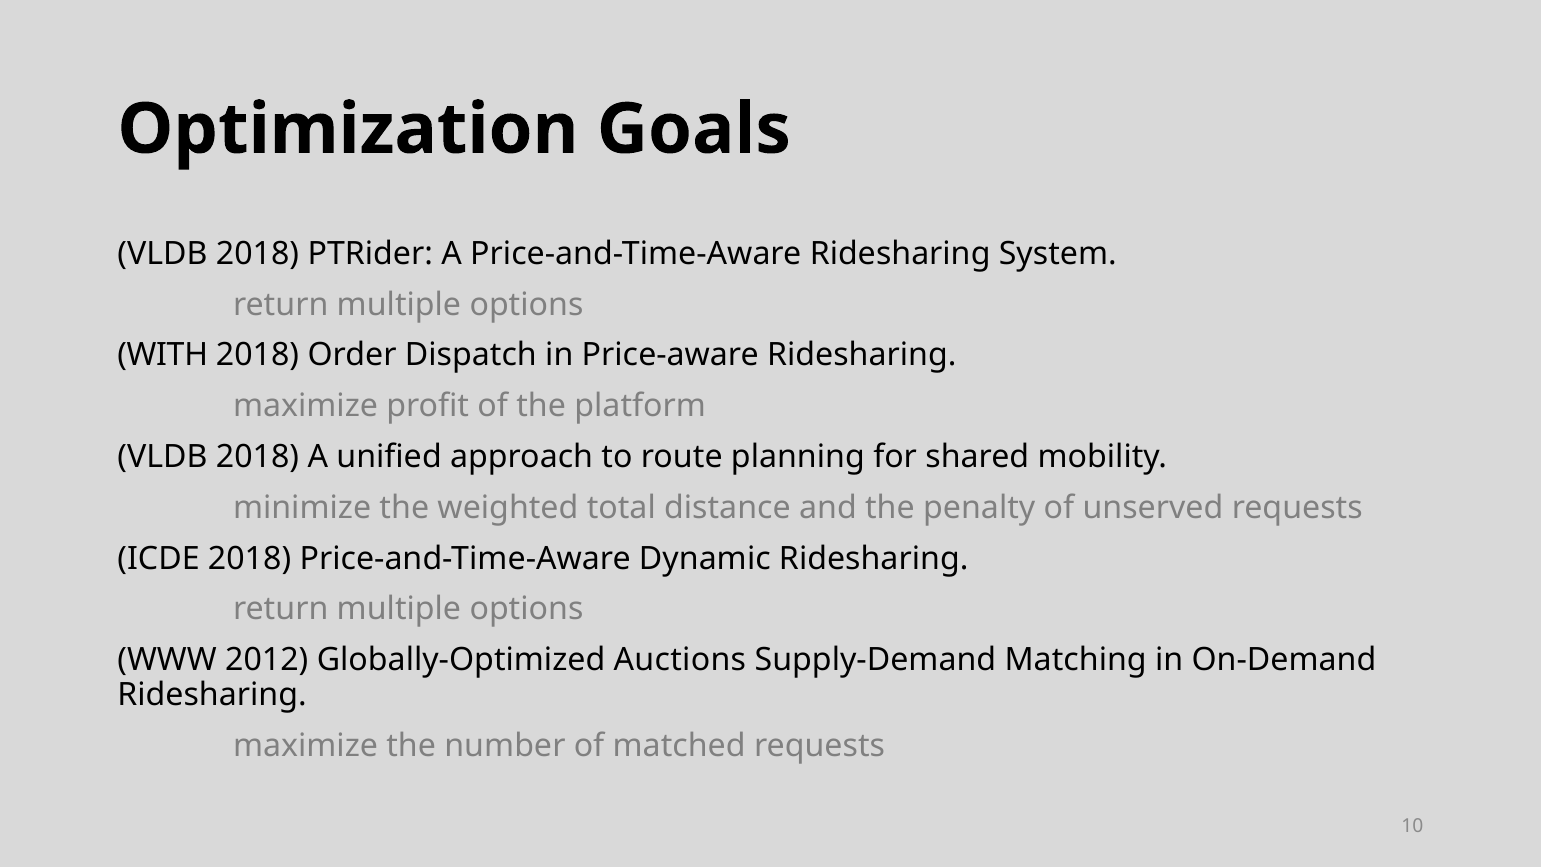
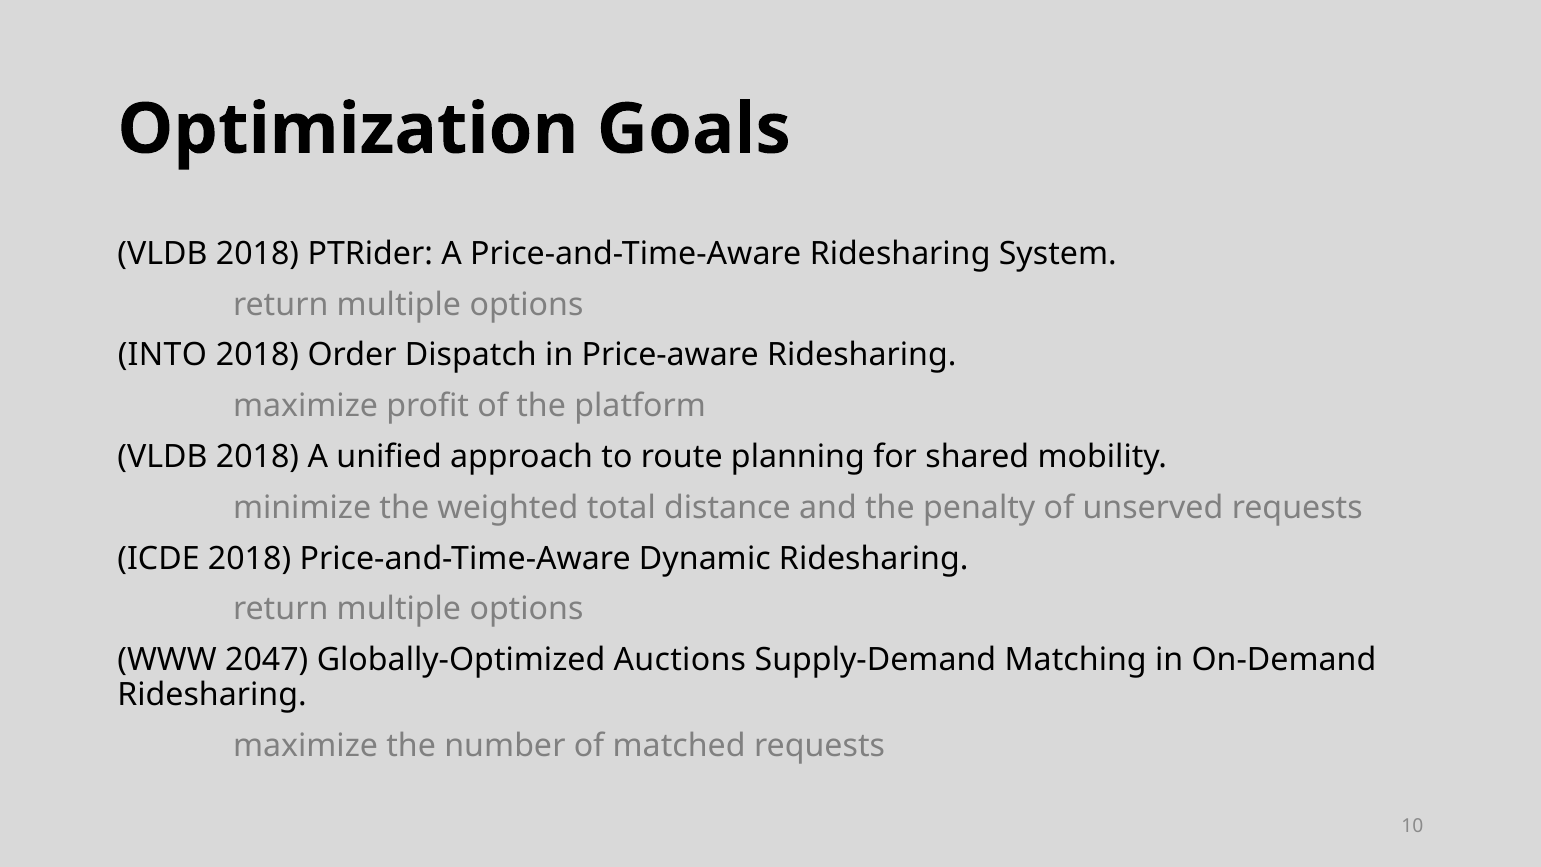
WITH: WITH -> INTO (162, 355)
2012: 2012 -> 2047 (267, 660)
